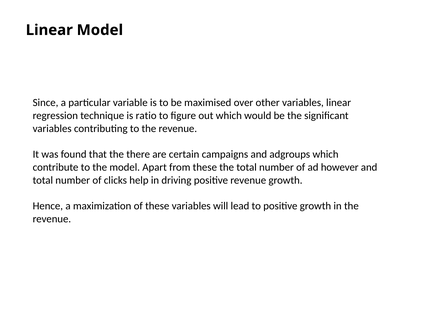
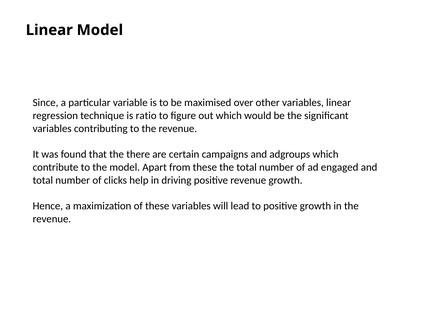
however: however -> engaged (340, 167)
